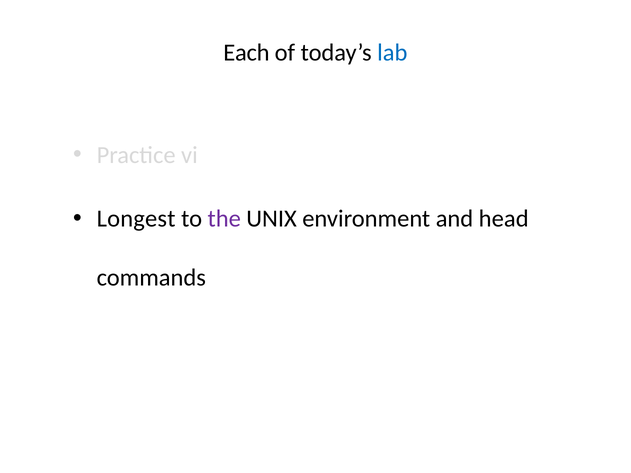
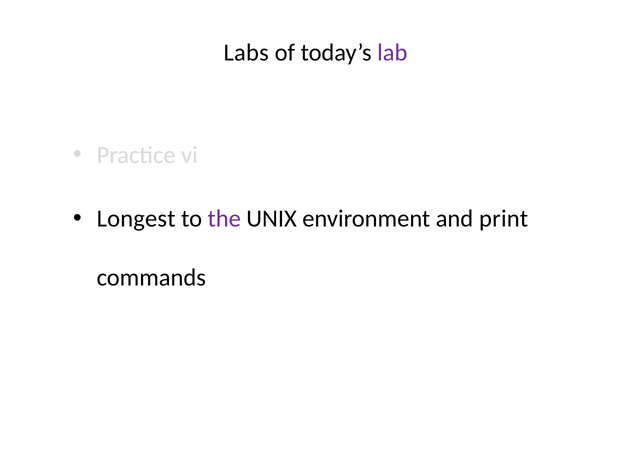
Each: Each -> Labs (246, 53)
lab colour: blue -> purple (392, 53)
head: head -> print (504, 219)
